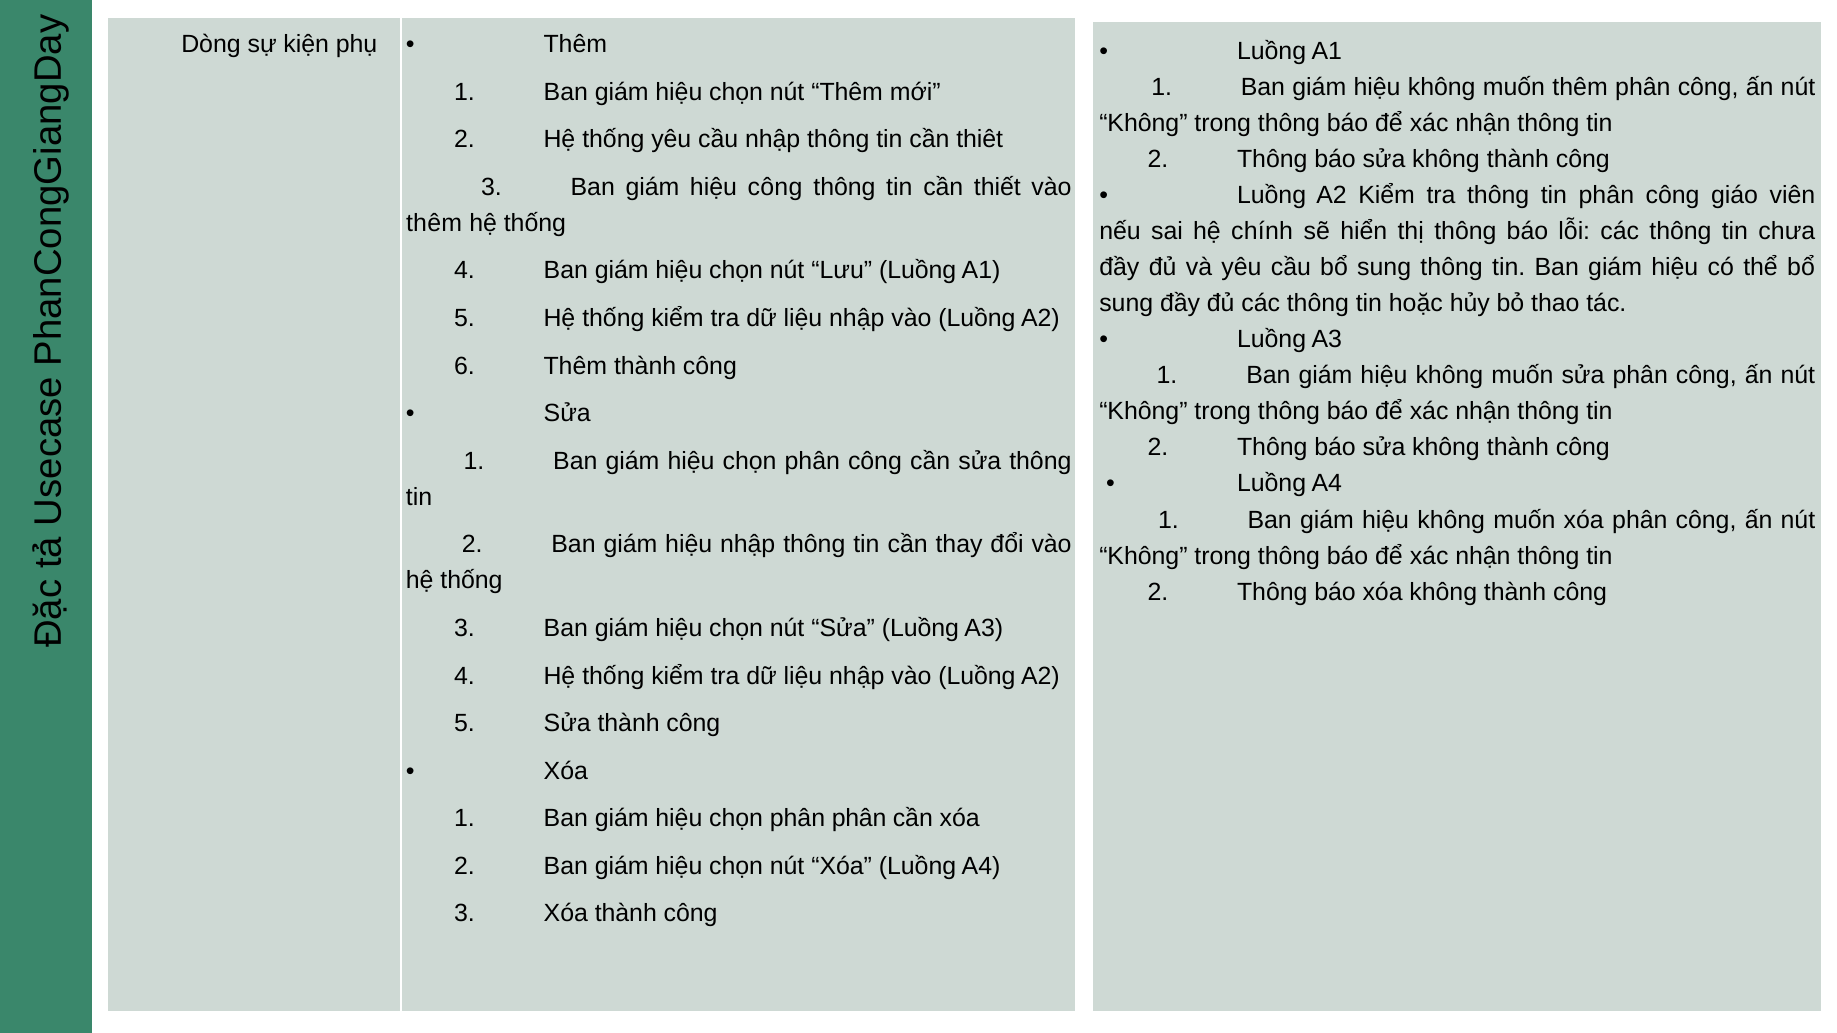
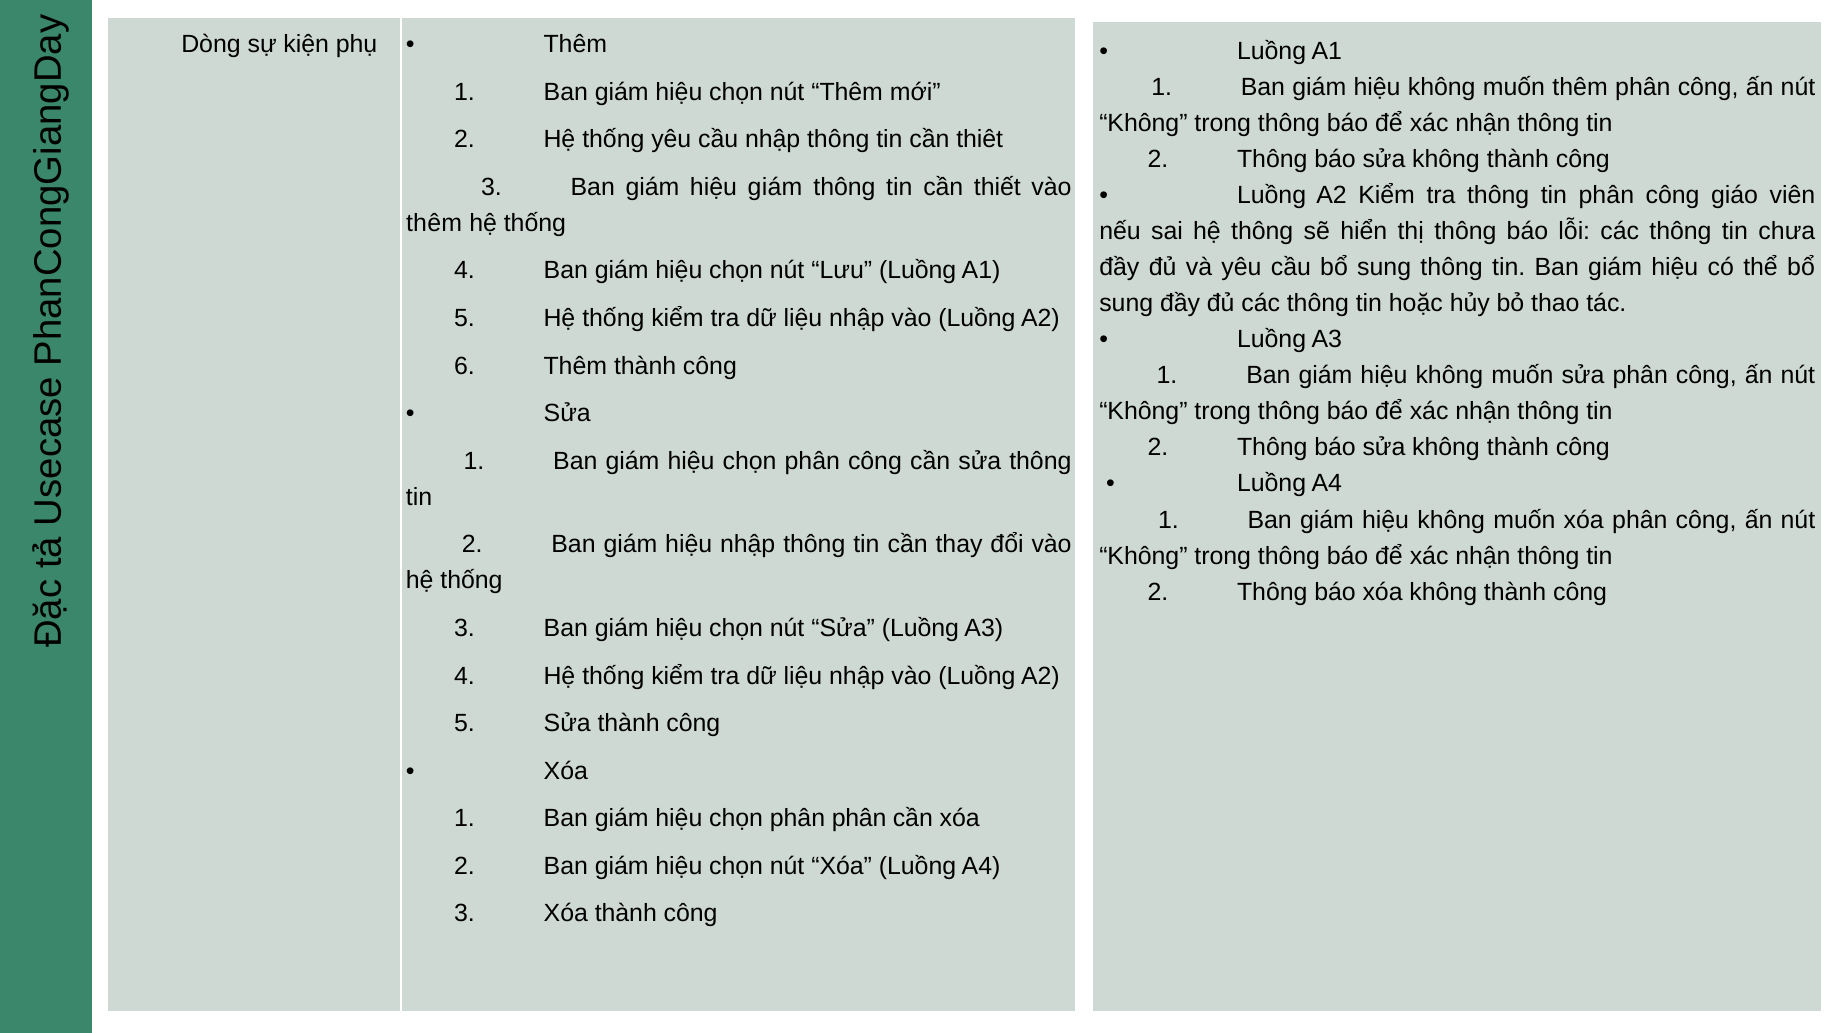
hiệu công: công -> giám (775, 187)
hệ chính: chính -> thông (1262, 231)
